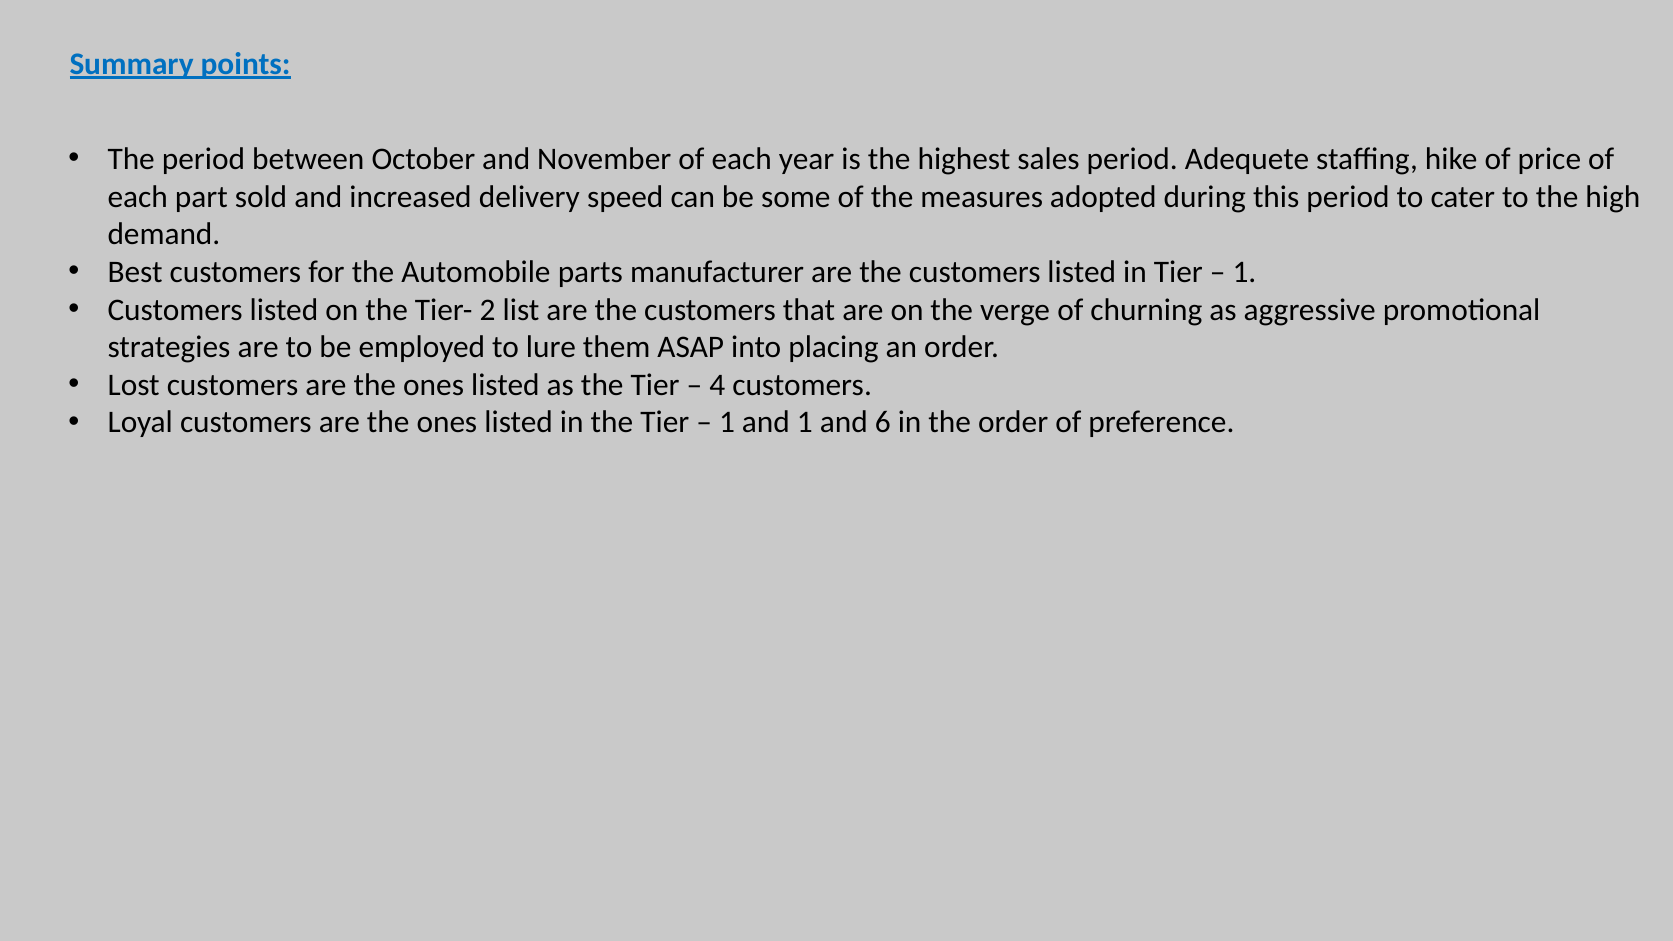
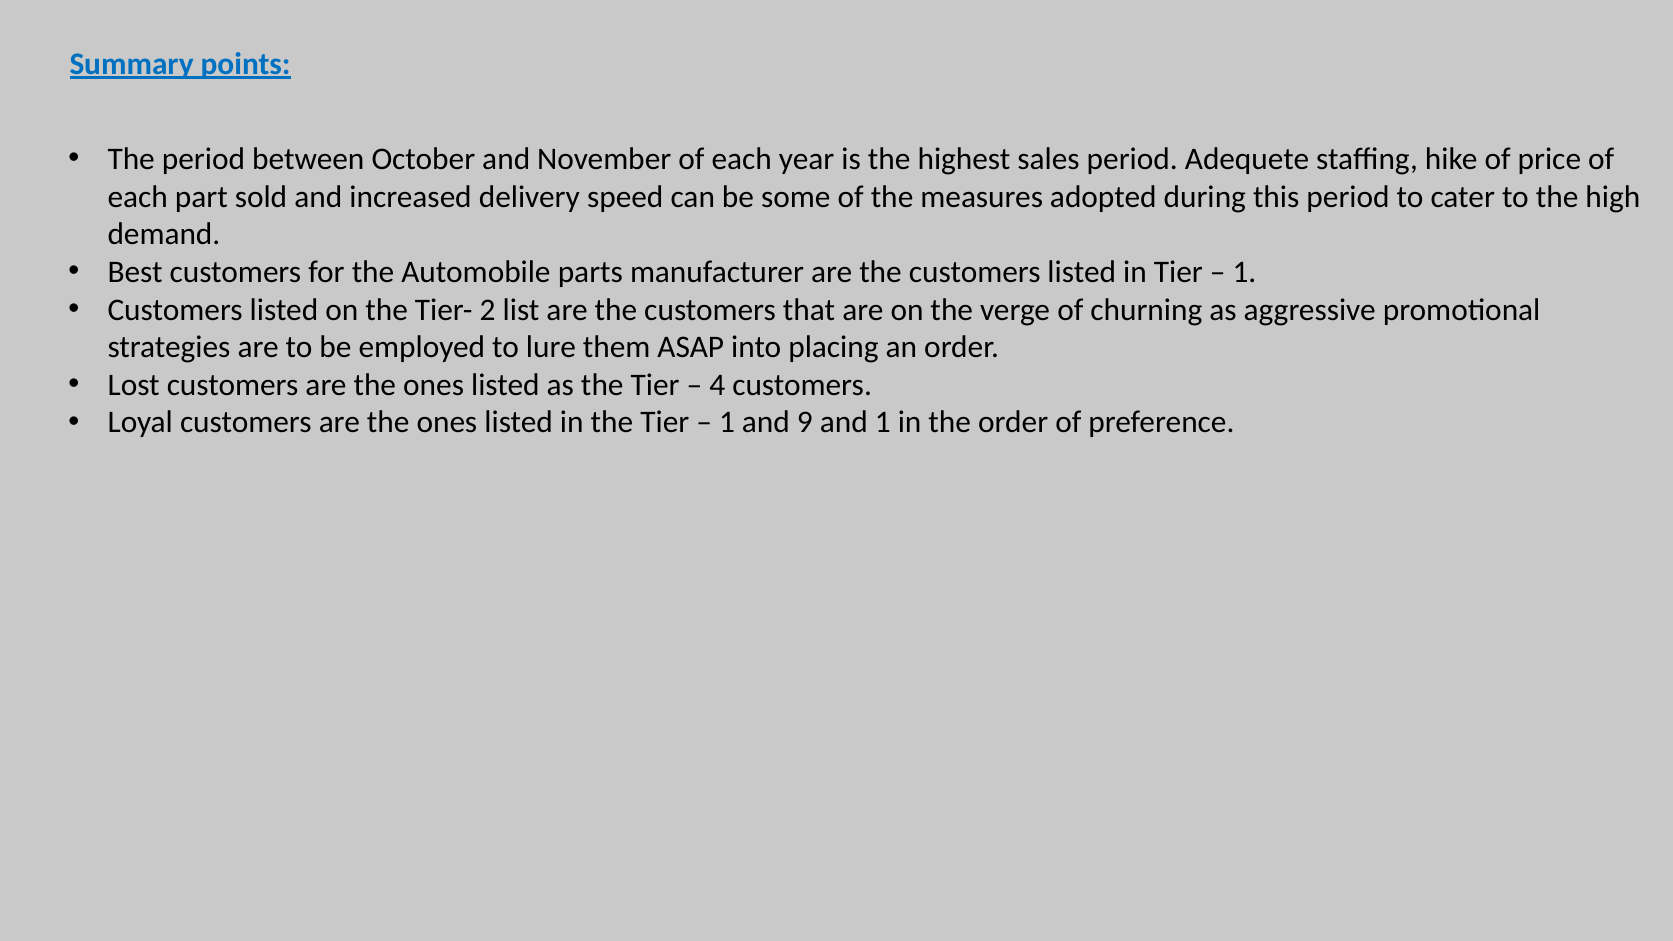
and 1: 1 -> 9 (805, 423)
and 6: 6 -> 1 (883, 423)
